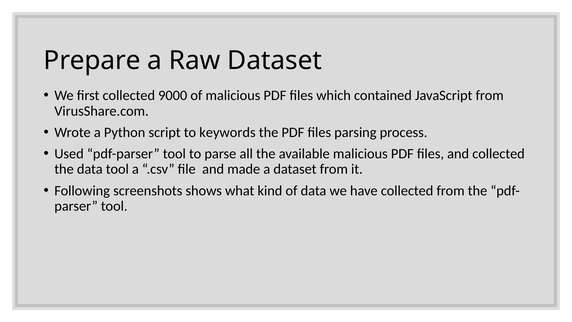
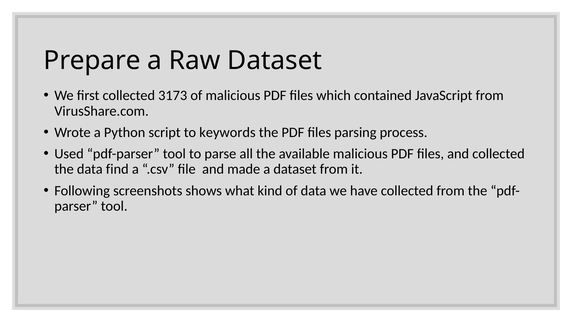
9000: 9000 -> 3173 (173, 95)
data tool: tool -> find (117, 169)
